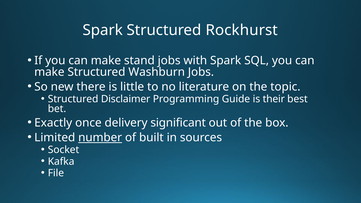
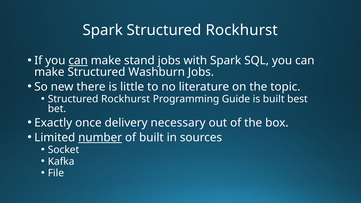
can underline: none -> present (78, 61)
Disclaimer: Disclaimer -> Rockhurst (126, 99)
is their: their -> built (274, 99)
significant: significant -> necessary (178, 123)
